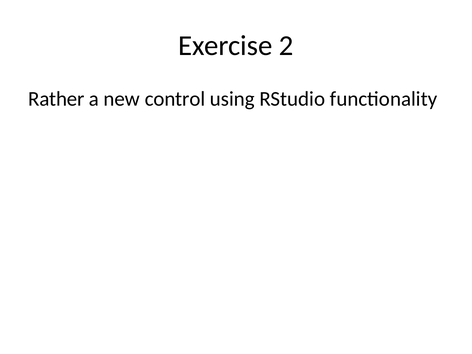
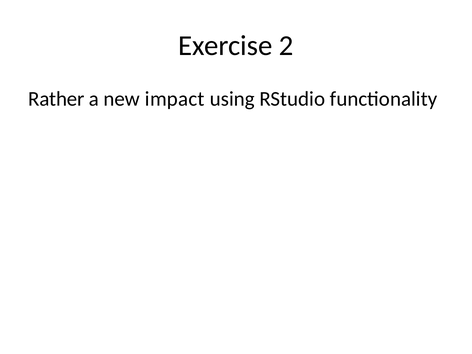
control: control -> impact (175, 99)
